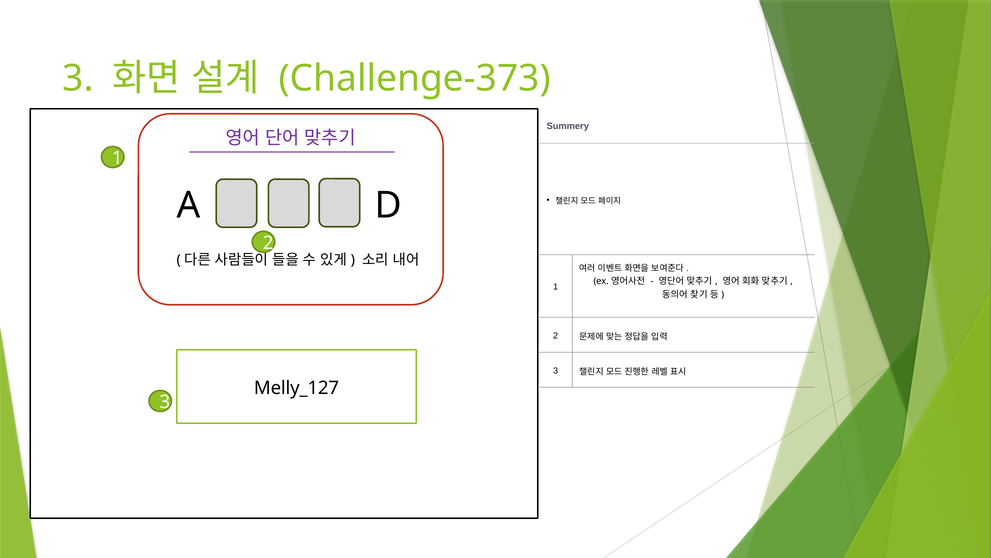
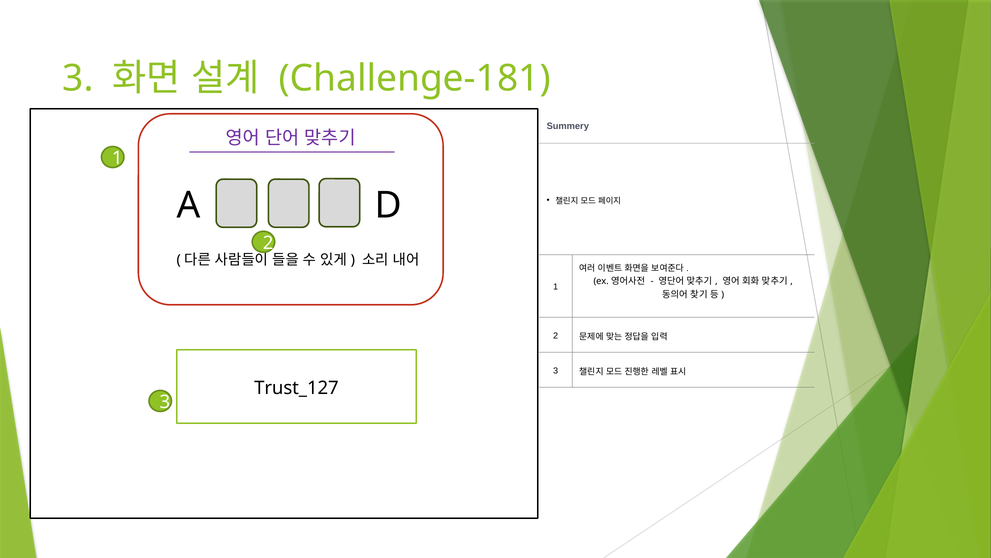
Challenge-373: Challenge-373 -> Challenge-181 (415, 78)
Melly_127: Melly_127 -> Trust_127 (296, 388)
